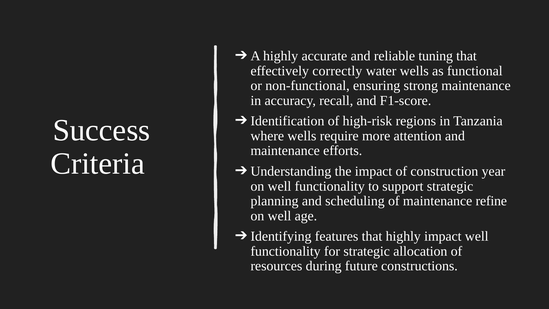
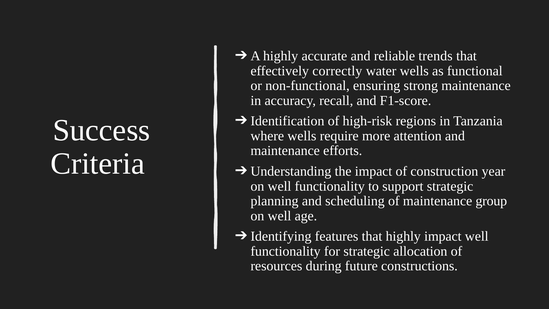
tuning: tuning -> trends (436, 56)
refine: refine -> group (491, 201)
